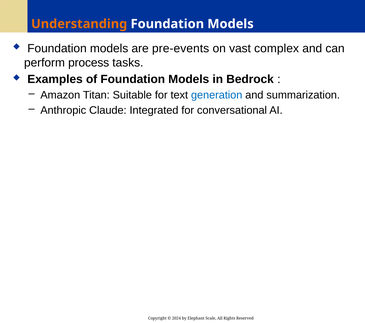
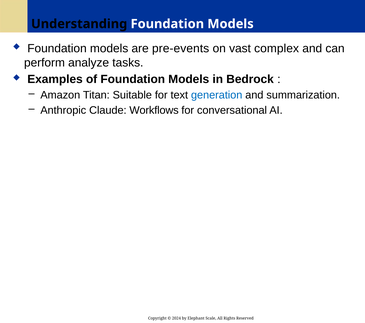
Understanding colour: orange -> black (79, 24)
process: process -> analyze (89, 63)
Integrated: Integrated -> Workflows (154, 110)
